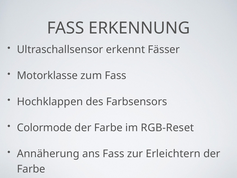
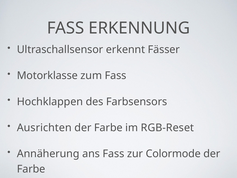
Colormode: Colormode -> Ausrichten (44, 127)
Erleichtern: Erleichtern -> Colormode (173, 153)
